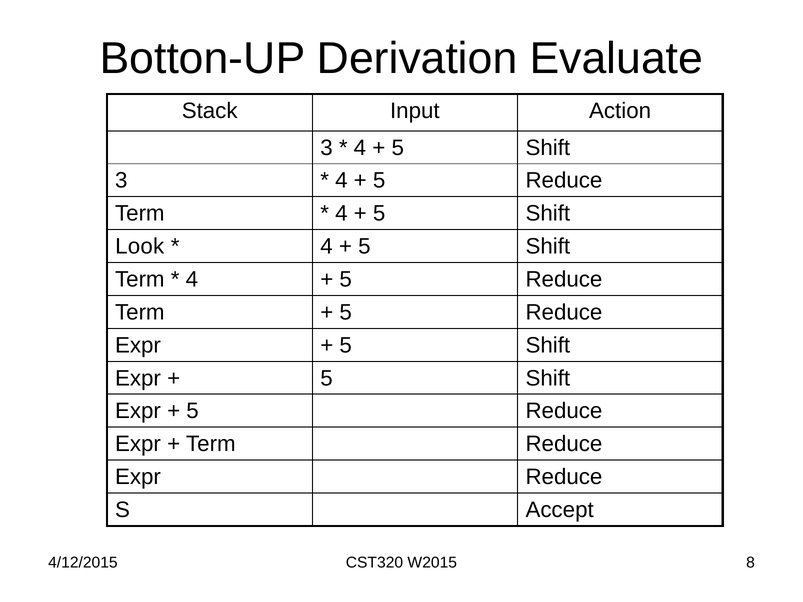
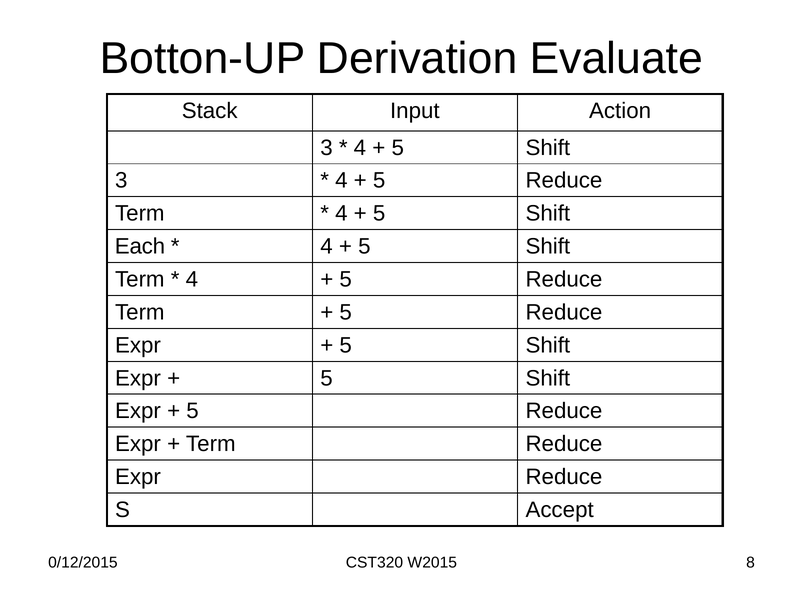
Look: Look -> Each (140, 247)
4/12/2015: 4/12/2015 -> 0/12/2015 (83, 563)
